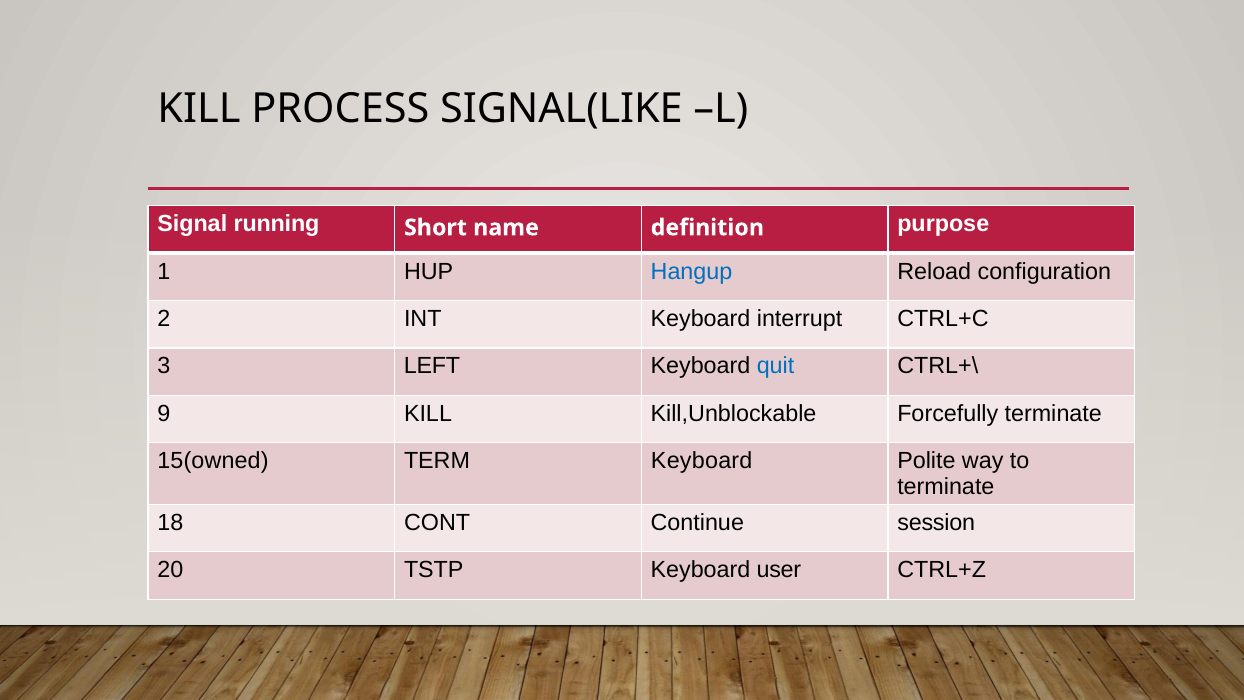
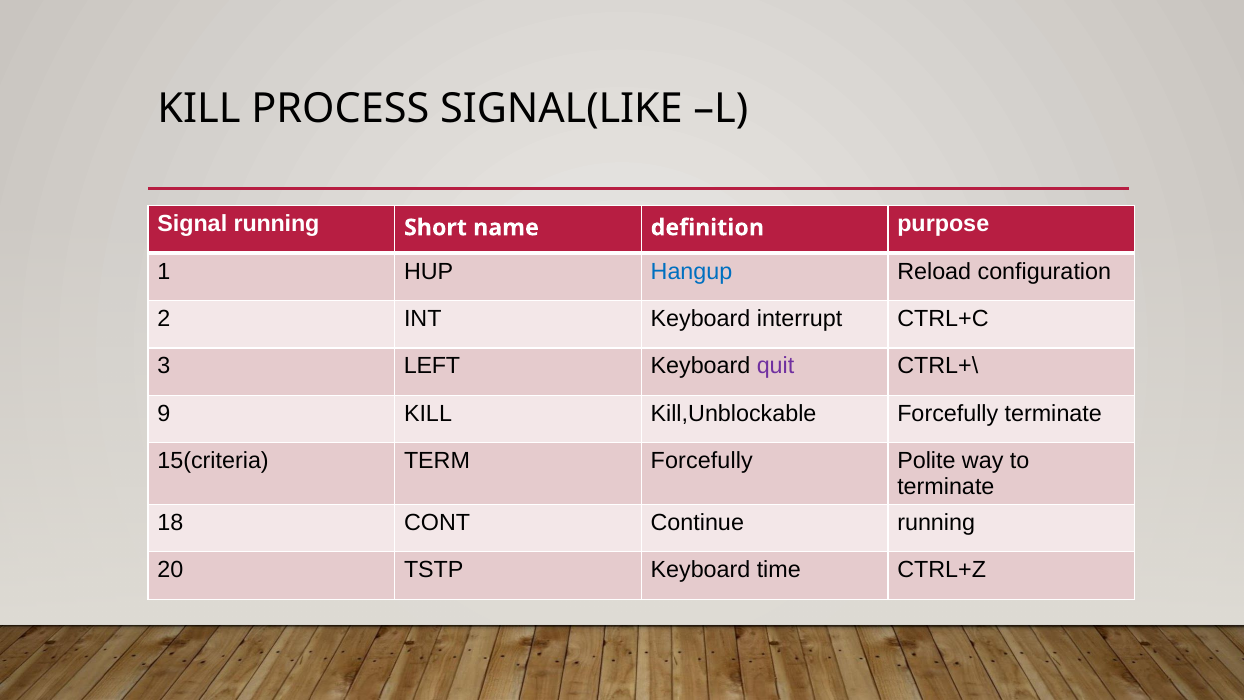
quit colour: blue -> purple (776, 366)
15(owned: 15(owned -> 15(criteria (213, 461)
TERM Keyboard: Keyboard -> Forcefully (702, 461)
Continue session: session -> running (936, 522)
user: user -> time (779, 570)
